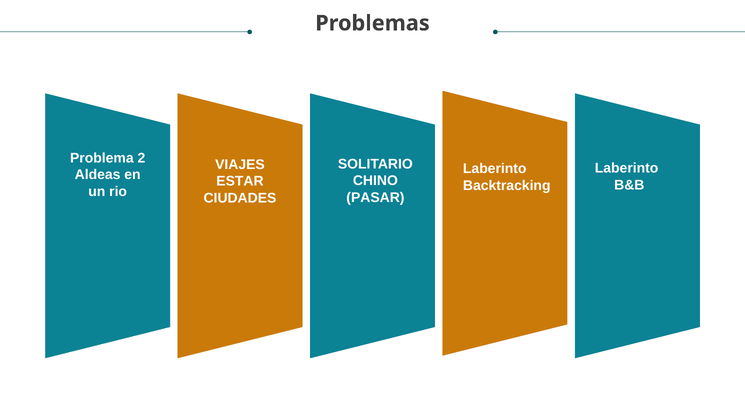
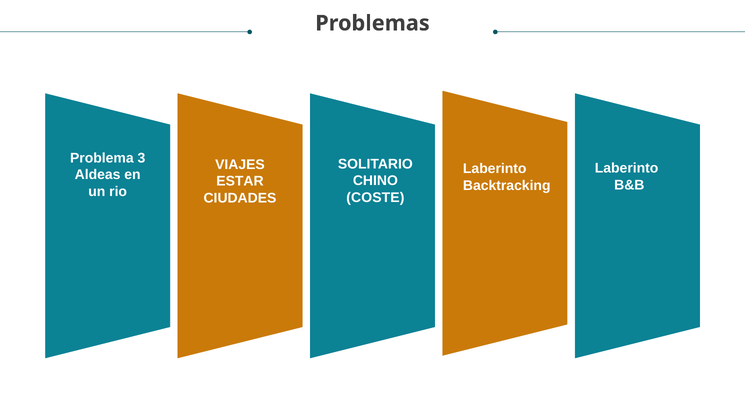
2: 2 -> 3 (141, 158)
PASAR: PASAR -> COSTE (375, 198)
